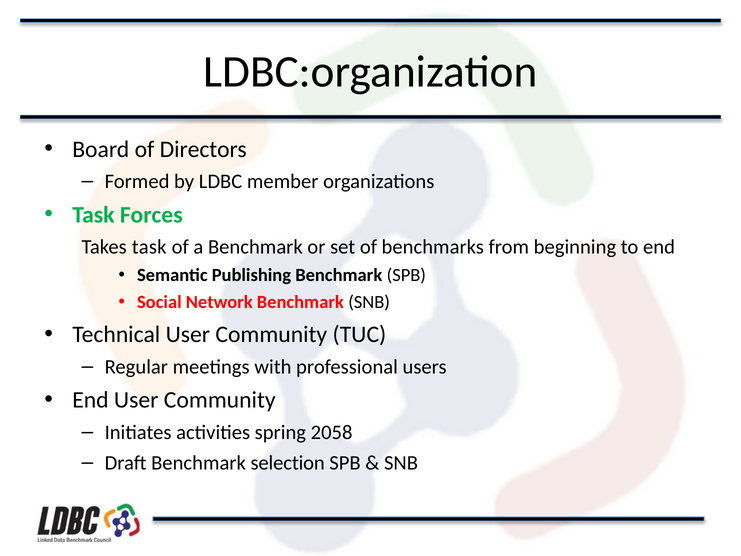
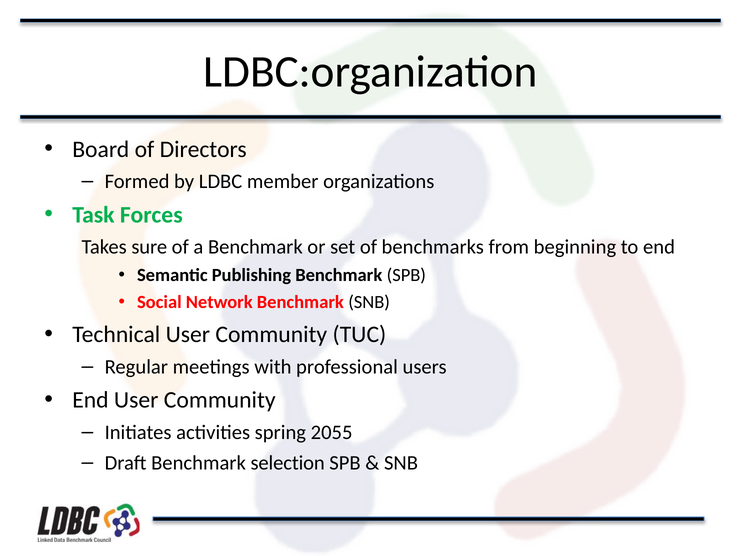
Takes task: task -> sure (149, 247)
2058: 2058 -> 2055 (332, 432)
